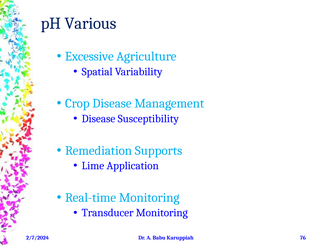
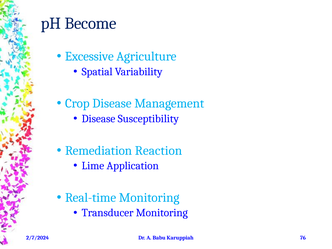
Various: Various -> Become (91, 23)
Supports: Supports -> Reaction (159, 151)
